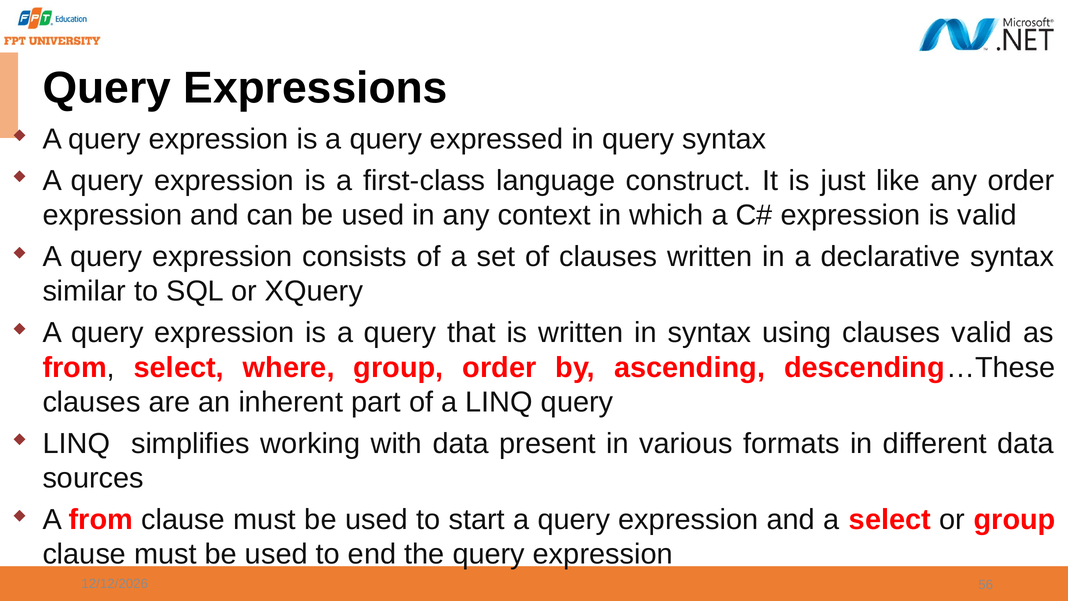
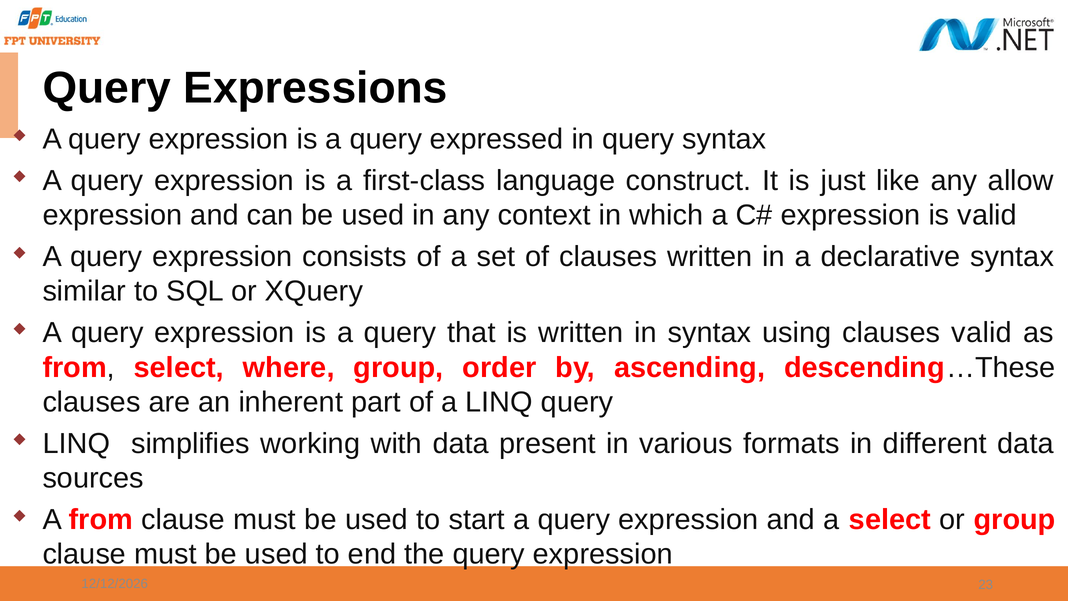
any order: order -> allow (1021, 181)
56: 56 -> 23 (986, 585)
